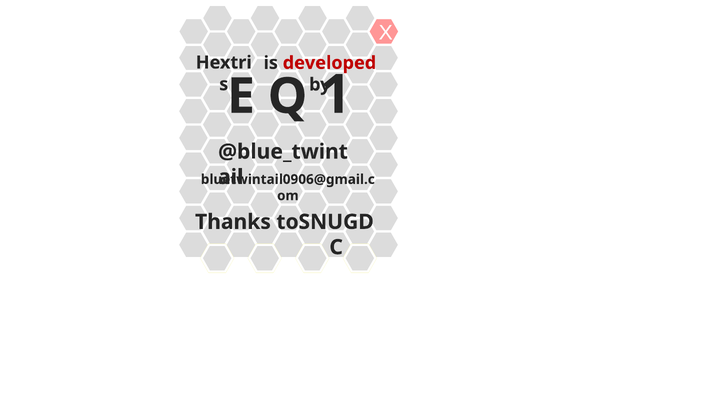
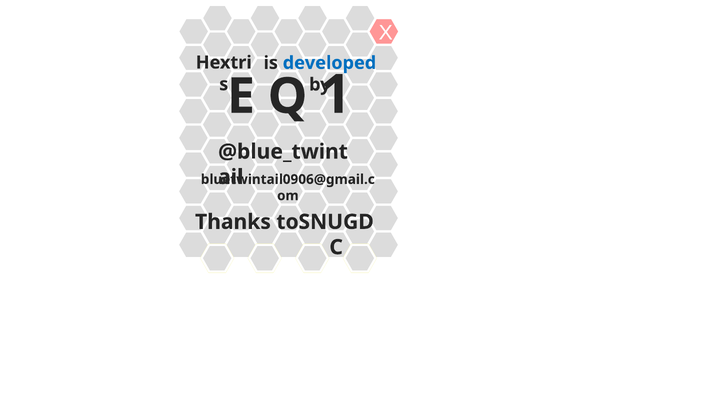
developed colour: red -> blue (329, 63)
